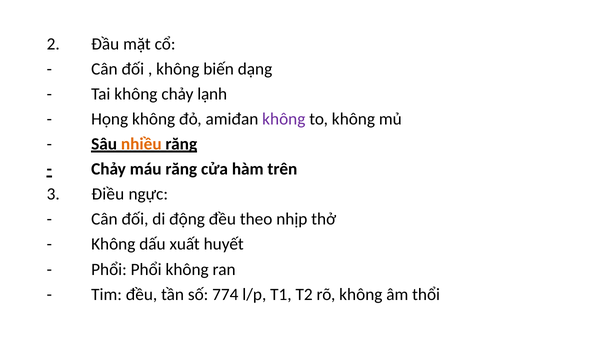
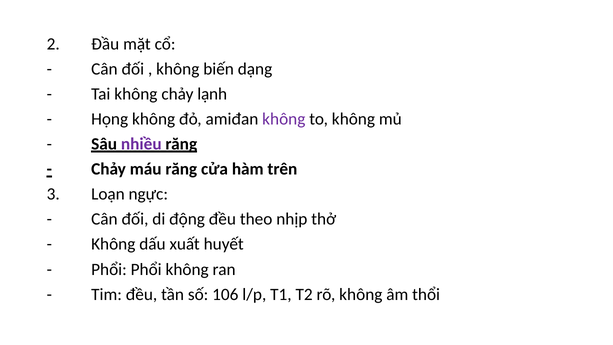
nhiều colour: orange -> purple (141, 144)
Điều: Điều -> Loạn (108, 194)
774: 774 -> 106 (225, 294)
